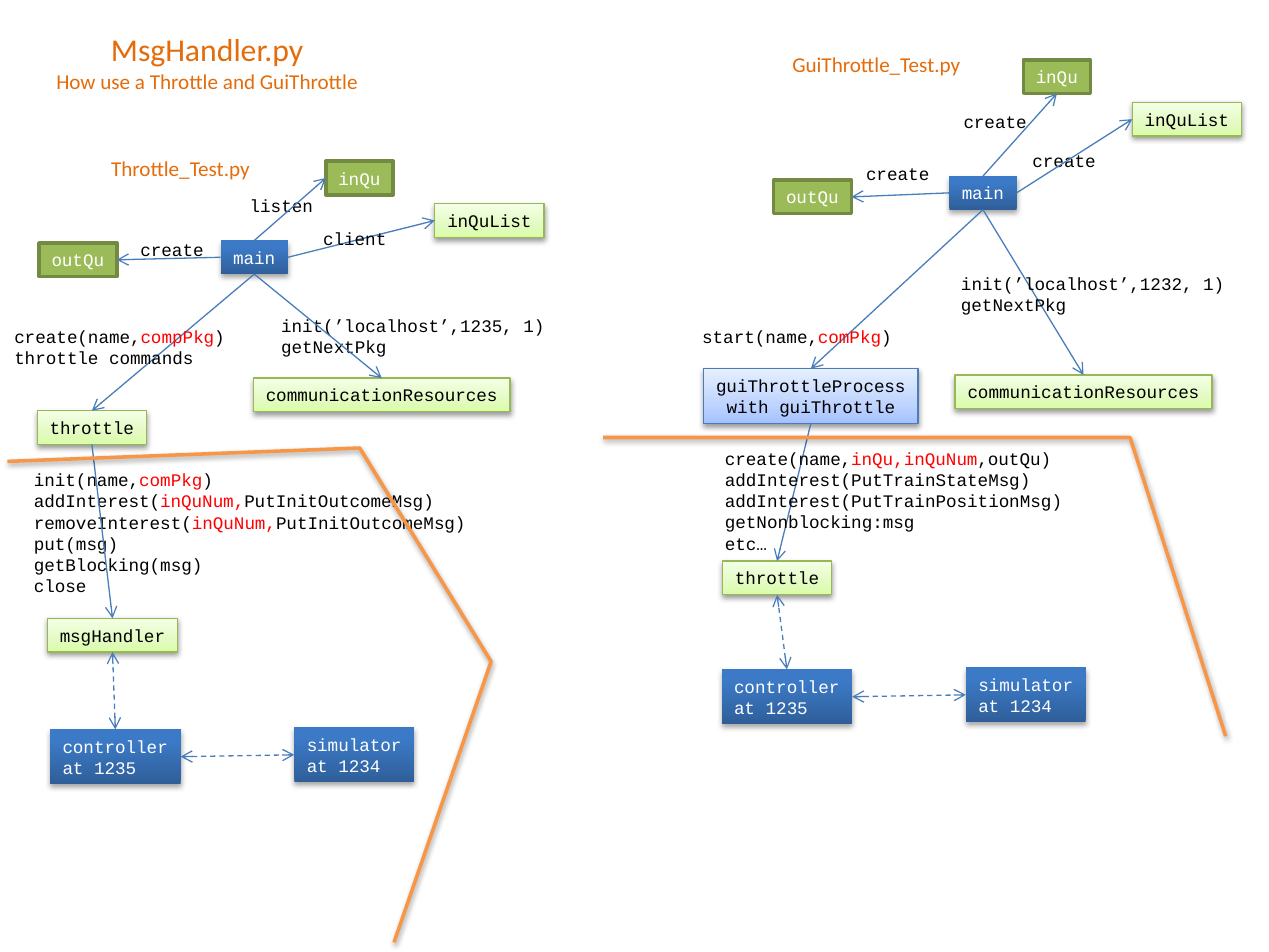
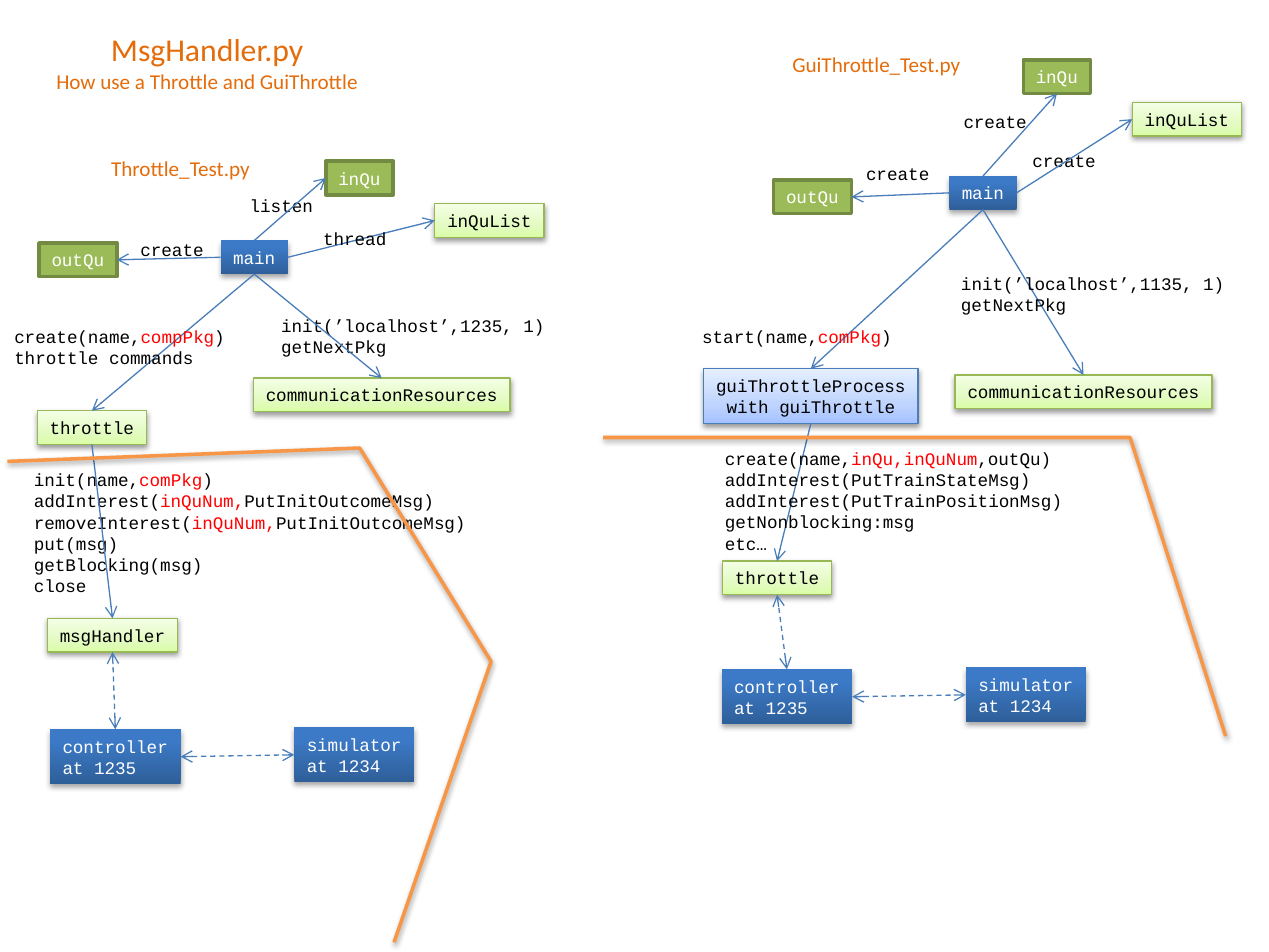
client: client -> thread (355, 239)
init(’localhost’,1232: init(’localhost’,1232 -> init(’localhost’,1135 (1077, 284)
